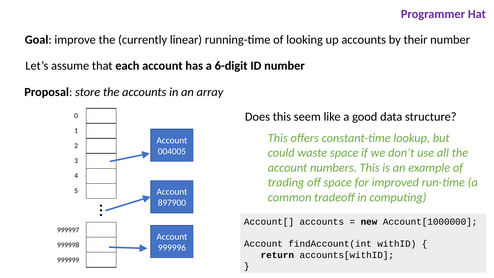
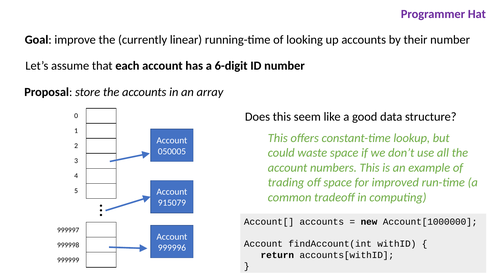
004005: 004005 -> 050005 (172, 151)
897900: 897900 -> 915079 (172, 203)
